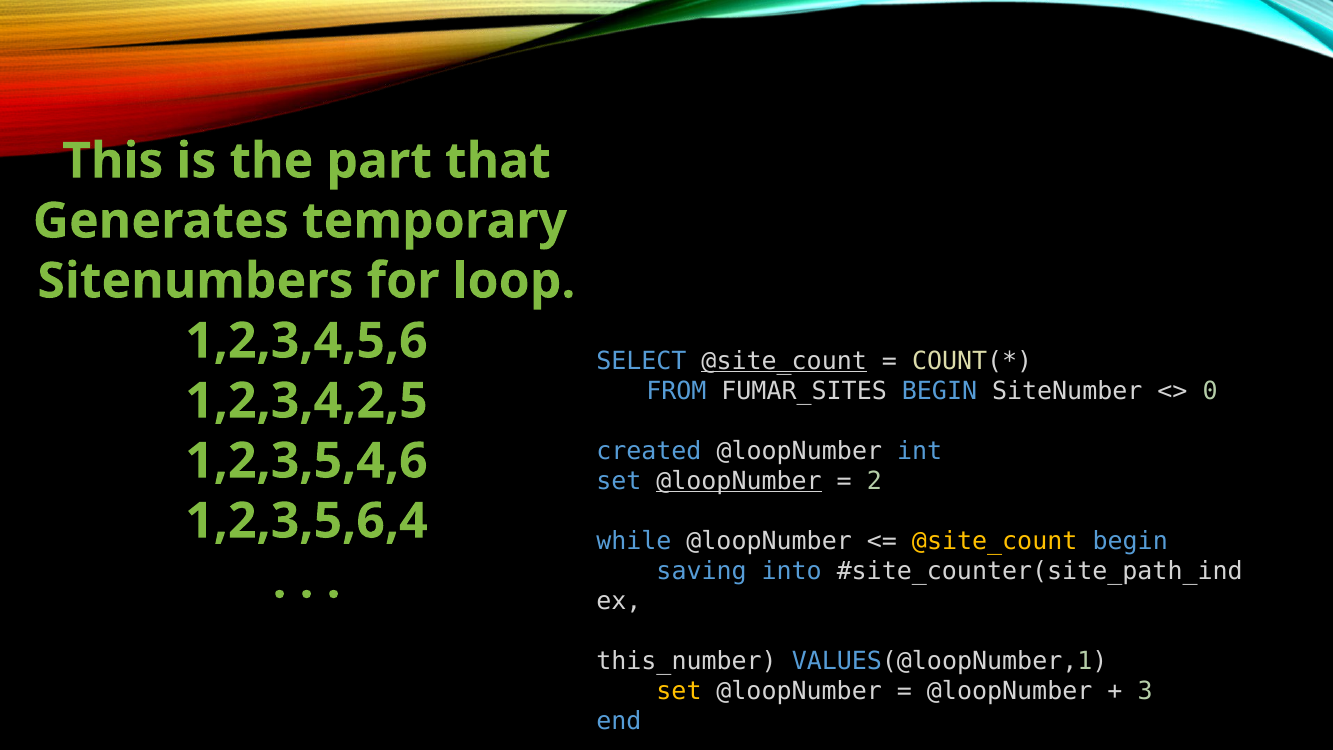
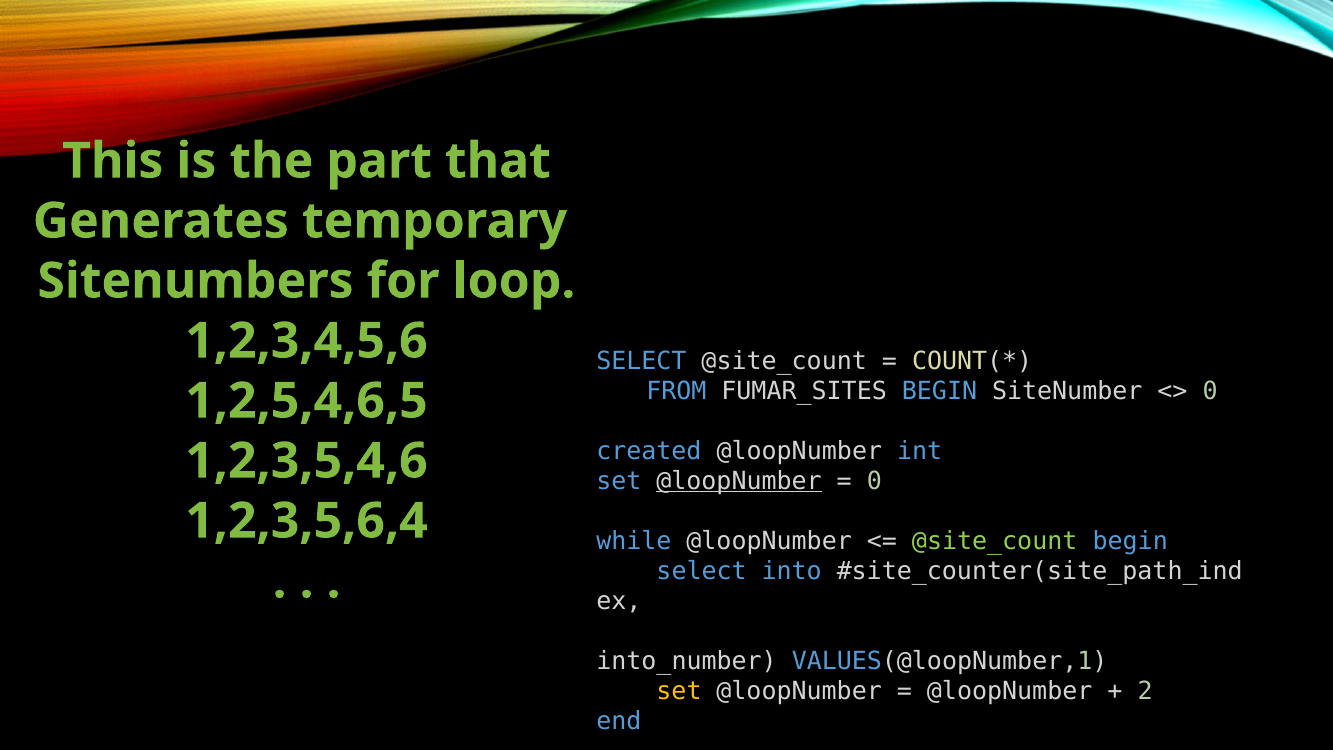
@site_count underline: present -> none (784, 361)
1,2,3,4,2,5: 1,2,3,4,2,5 -> 1,2,5,4,6,5 (306, 401)
2: 2 -> 0 (874, 481)
@site_count colour: yellow -> light green (995, 541)
saving: saving -> select (702, 571)
this_number: this_number -> into_number (687, 661)
3: 3 -> 2 (1145, 691)
